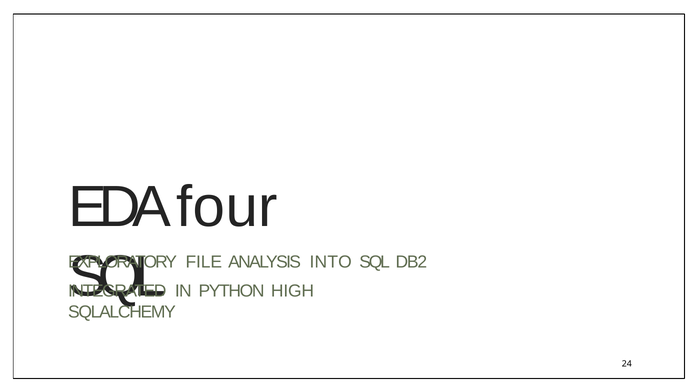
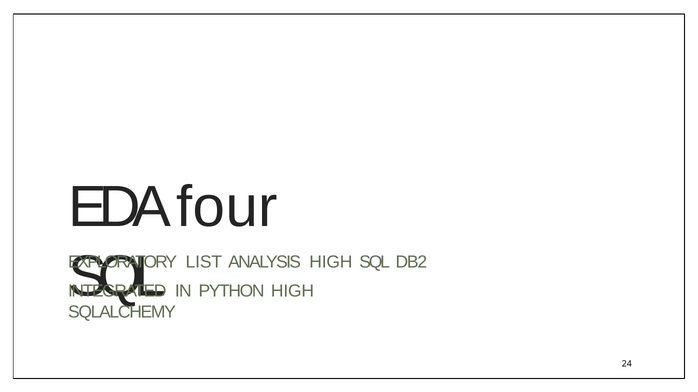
FILE: FILE -> LIST (204, 262)
ANALYSIS INTO: INTO -> HIGH (331, 262)
